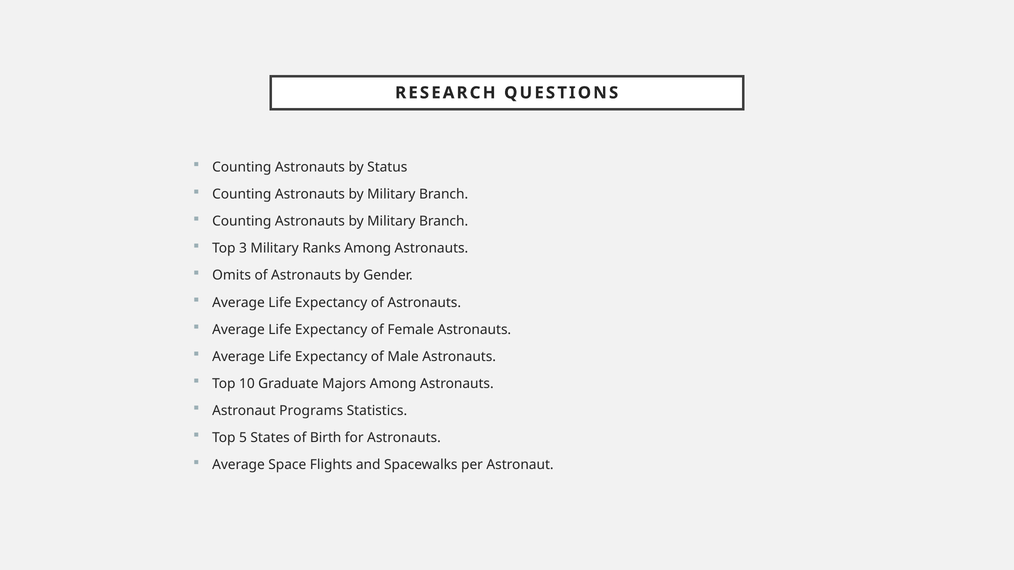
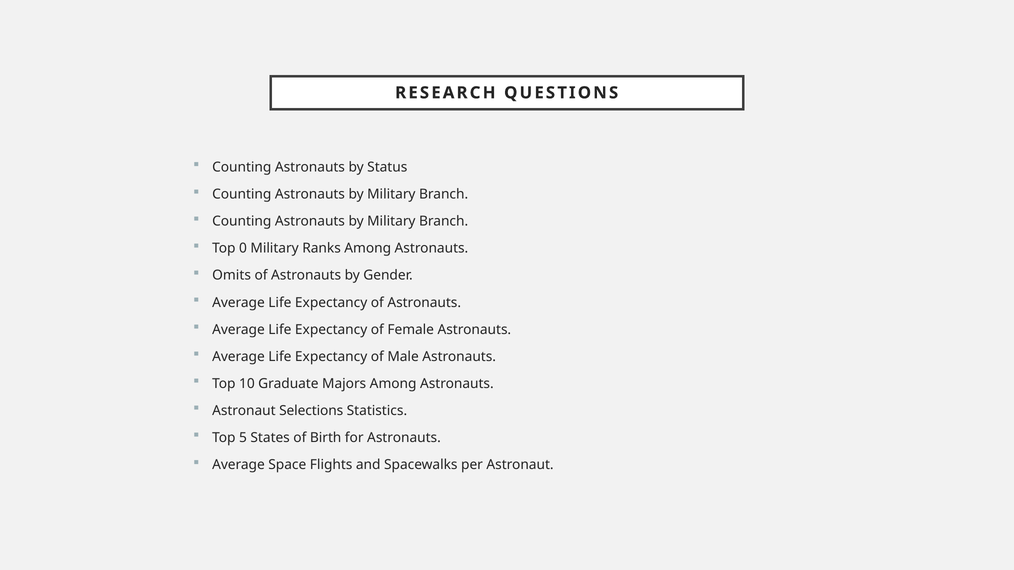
3: 3 -> 0 (243, 249)
Programs: Programs -> Selections (311, 411)
